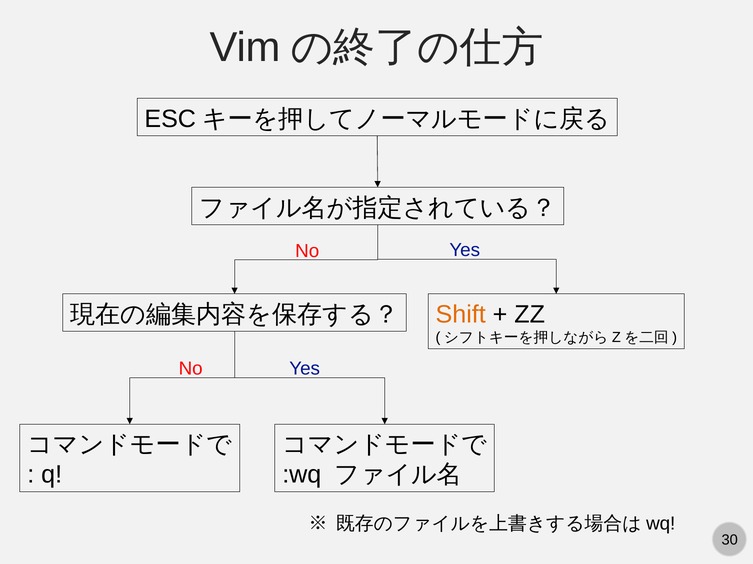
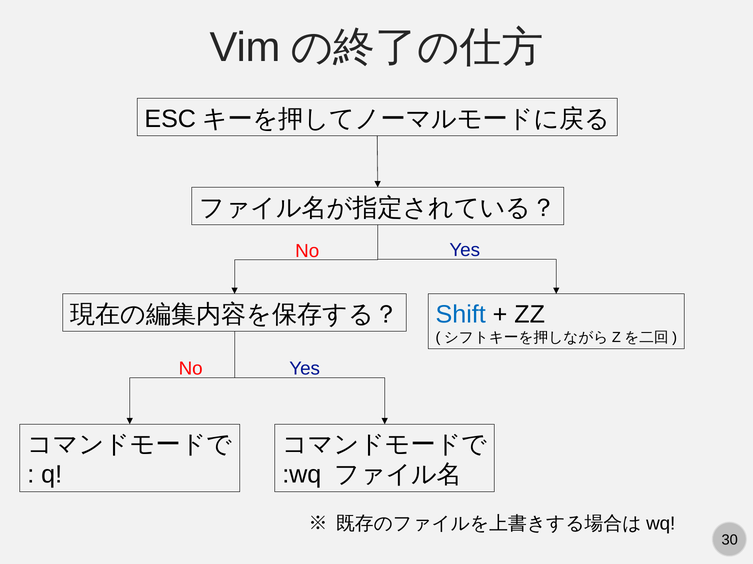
Shift colour: orange -> blue (461, 315)
